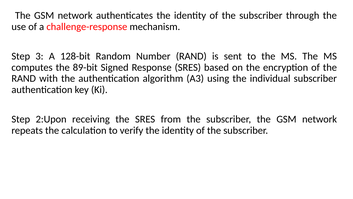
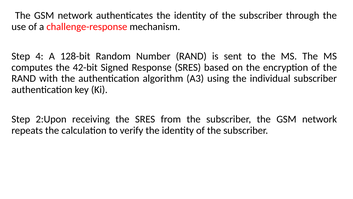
3: 3 -> 4 (39, 56)
89-bit: 89-bit -> 42-bit (85, 67)
